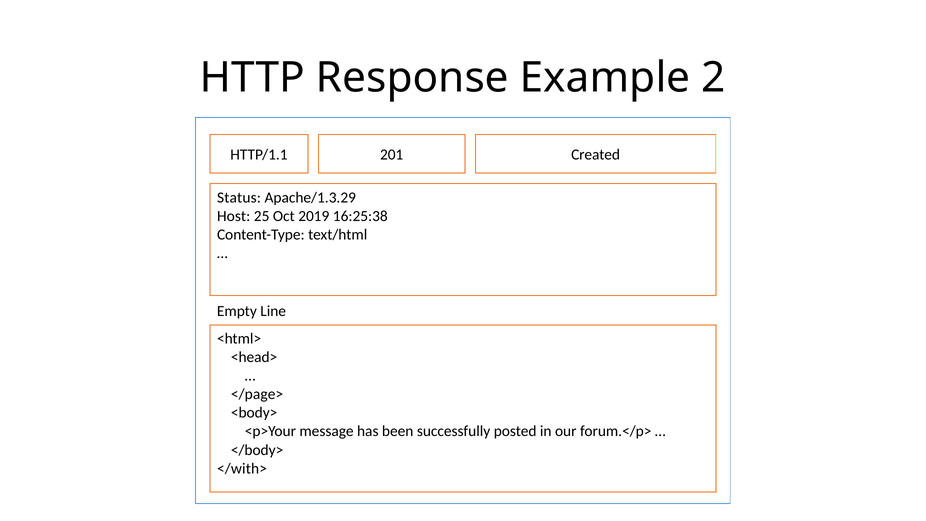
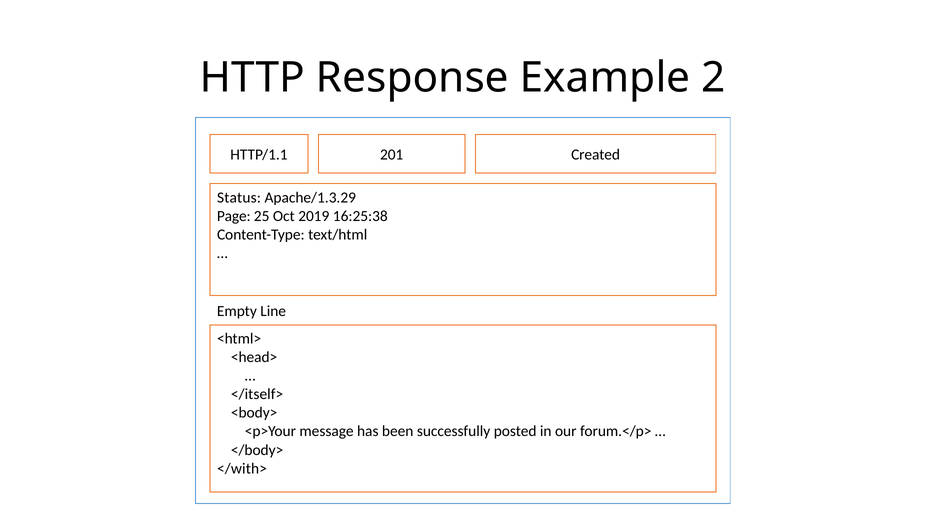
Host: Host -> Page (234, 216)
</page>: </page> -> </itself> (257, 394)
